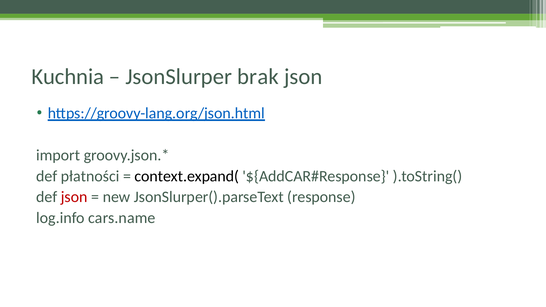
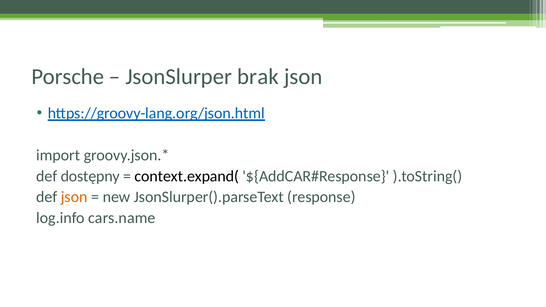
Kuchnia: Kuchnia -> Porsche (68, 77)
płatności: płatności -> dostępny (90, 176)
json colour: red -> orange (74, 197)
